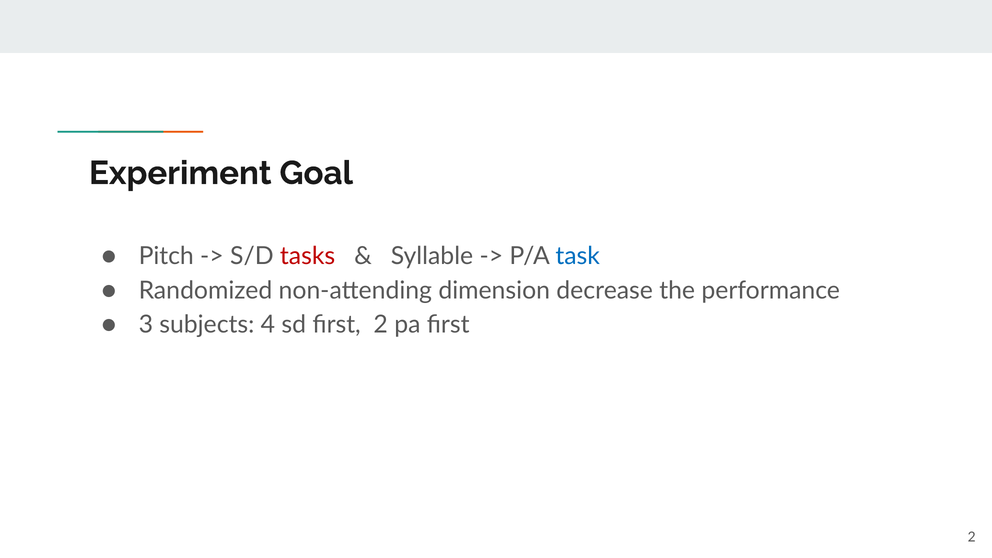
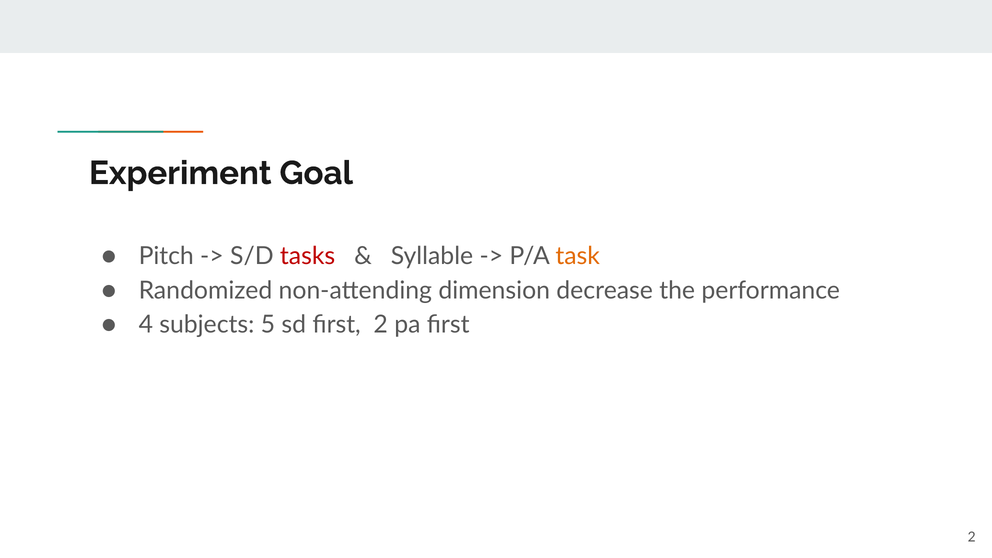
task colour: blue -> orange (578, 256)
3: 3 -> 4 (146, 325)
4: 4 -> 5 (268, 325)
